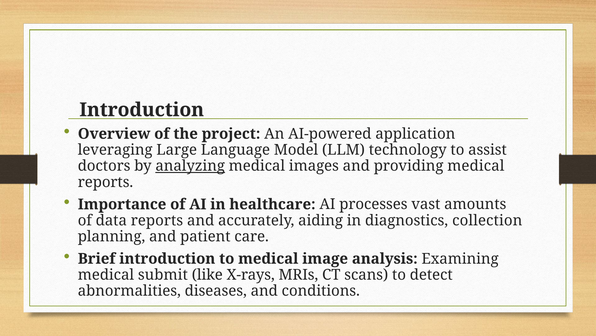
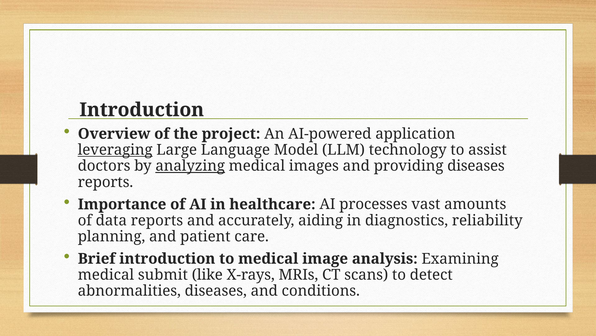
leveraging underline: none -> present (115, 150)
providing medical: medical -> diseases (476, 166)
collection: collection -> reliability (487, 220)
